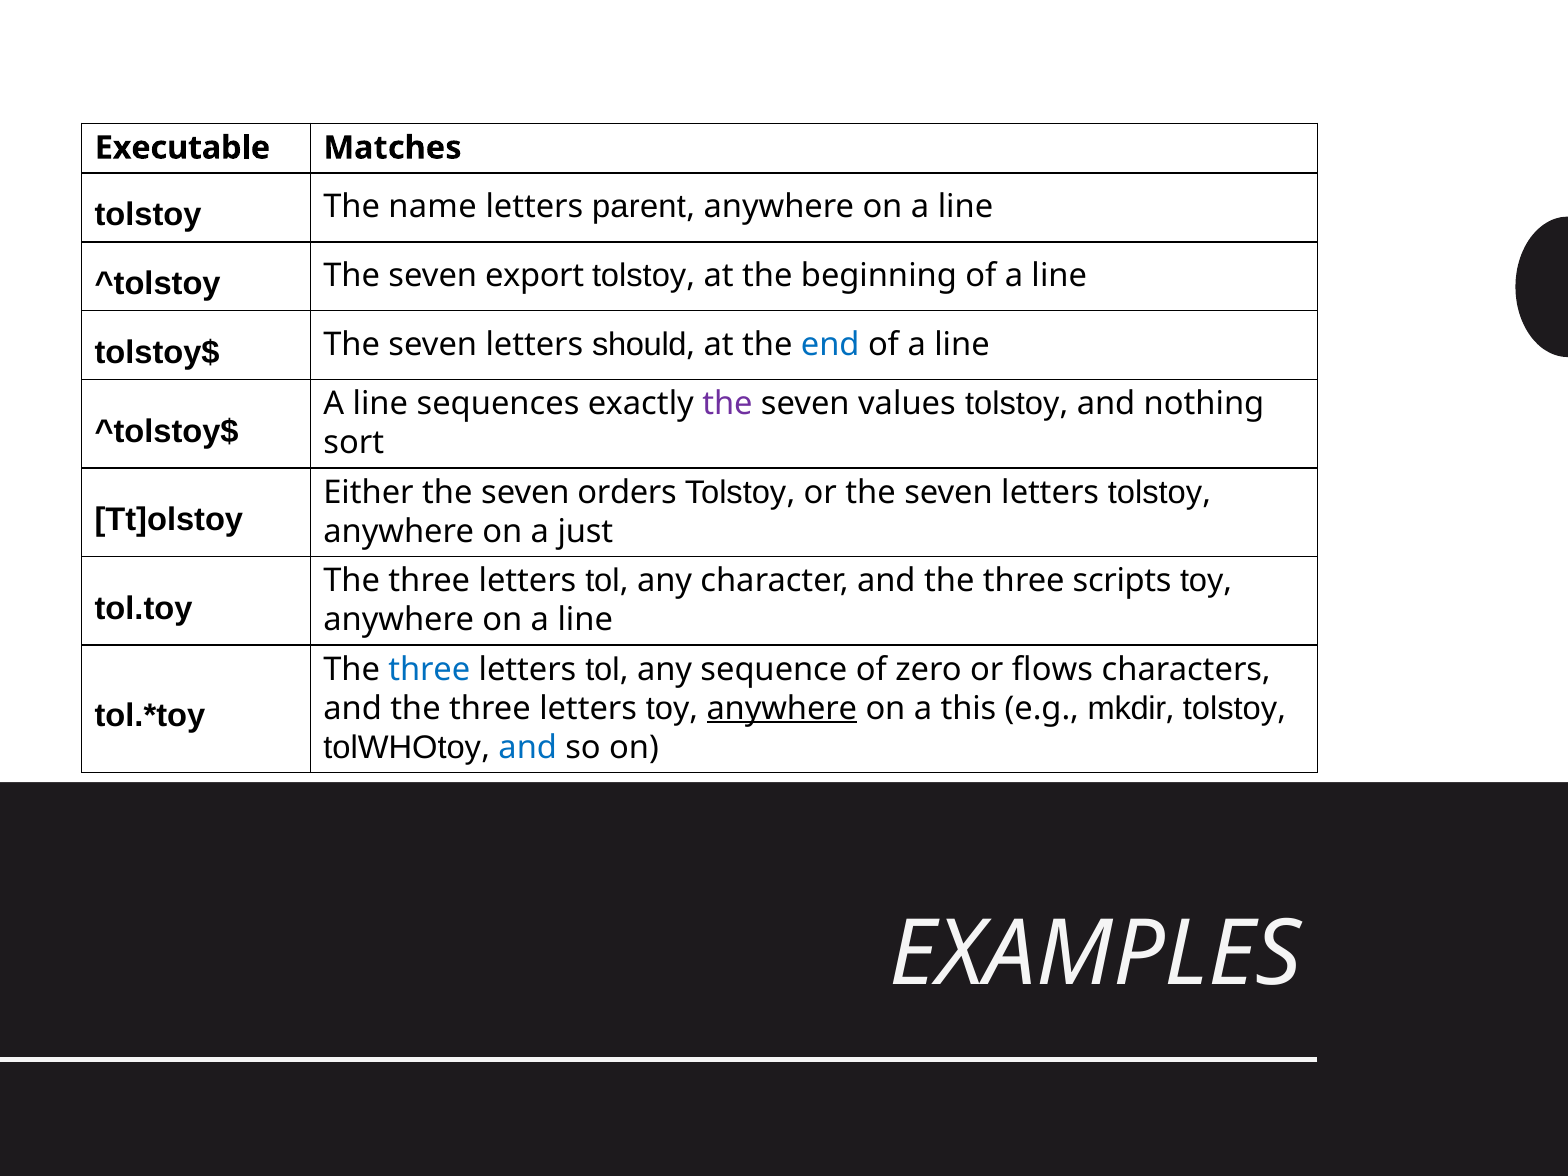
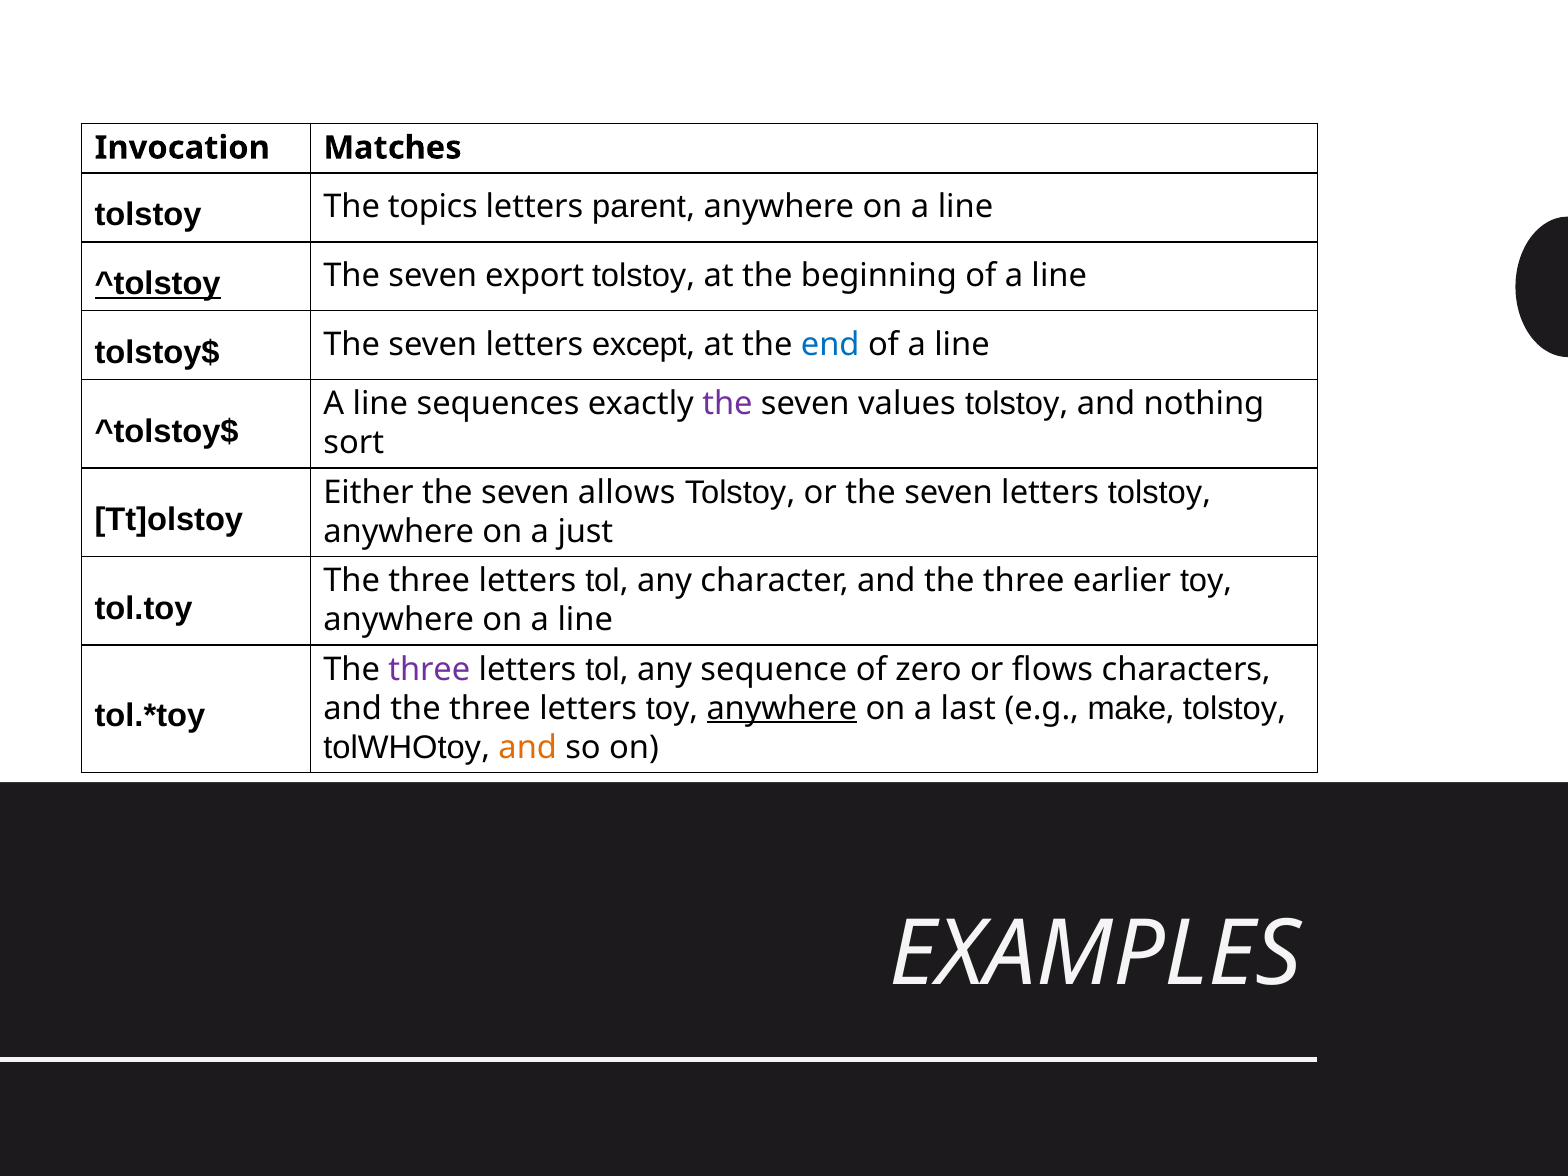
Executable: Executable -> Invocation (182, 148)
name: name -> topics (433, 207)
^tolstoy underline: none -> present (158, 284)
should: should -> except (639, 345)
orders: orders -> allows (627, 493)
scripts: scripts -> earlier (1122, 581)
three colour: blue -> purple (429, 670)
this: this -> last (968, 708)
mkdir: mkdir -> make (1127, 708)
and colour: blue -> orange (528, 747)
